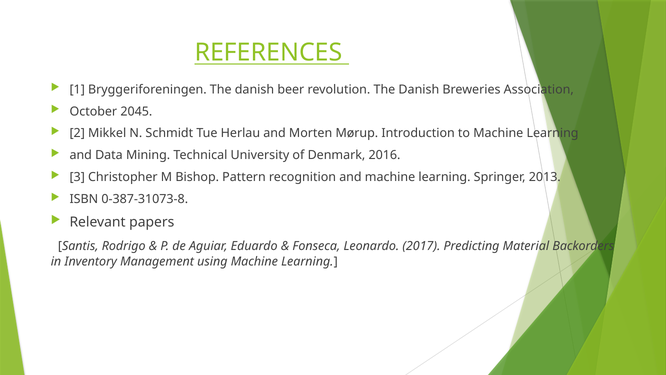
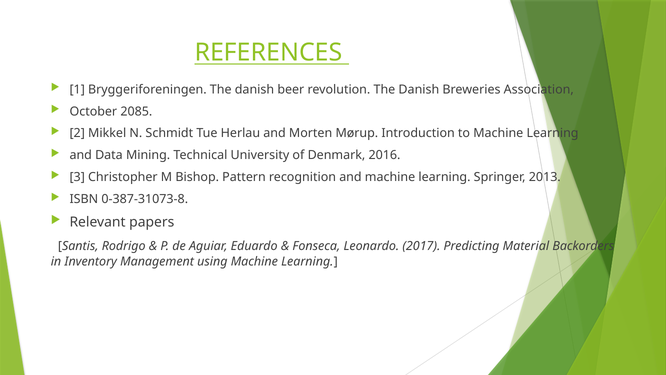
2045: 2045 -> 2085 (136, 111)
